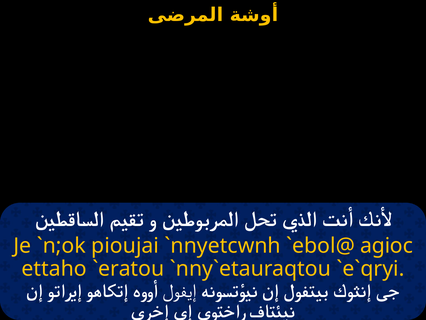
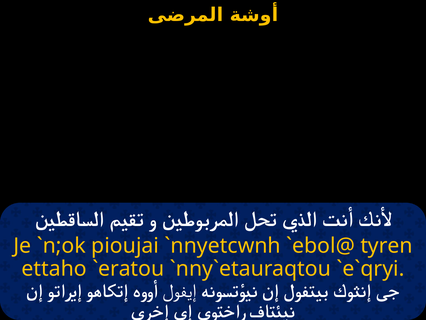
agioc: agioc -> tyren (386, 245)
